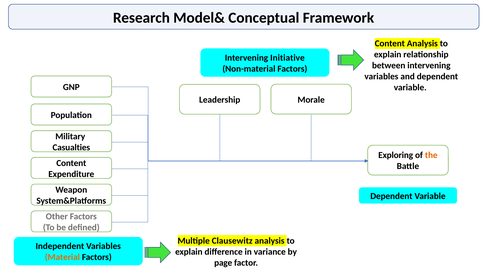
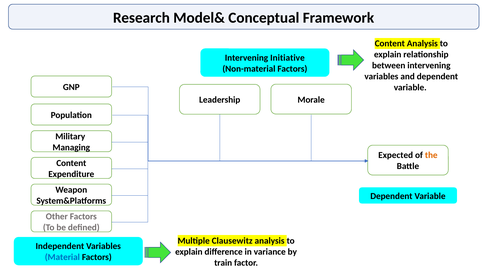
Casualties: Casualties -> Managing (71, 147)
Exploring: Exploring -> Expected (396, 155)
Material colour: orange -> blue (62, 257)
page: page -> train (223, 262)
